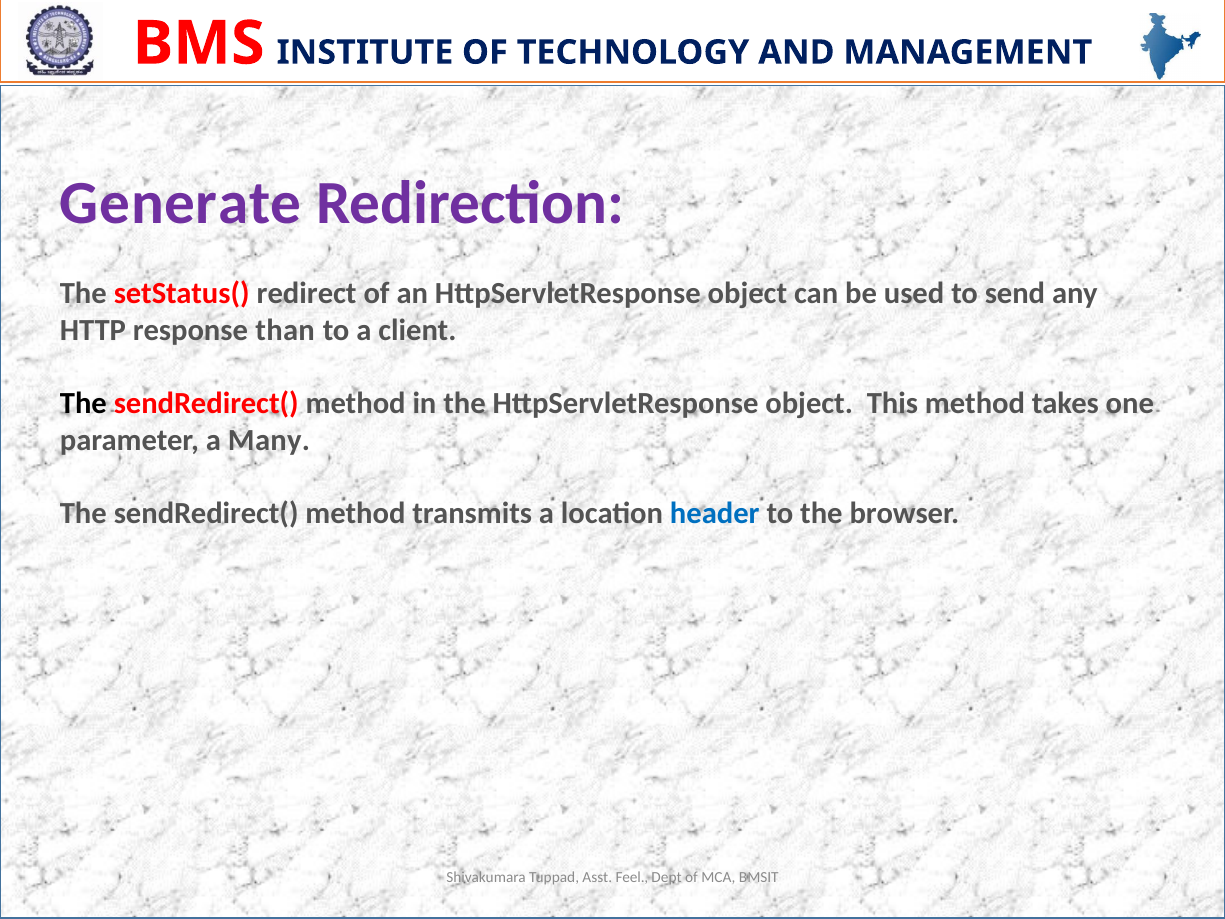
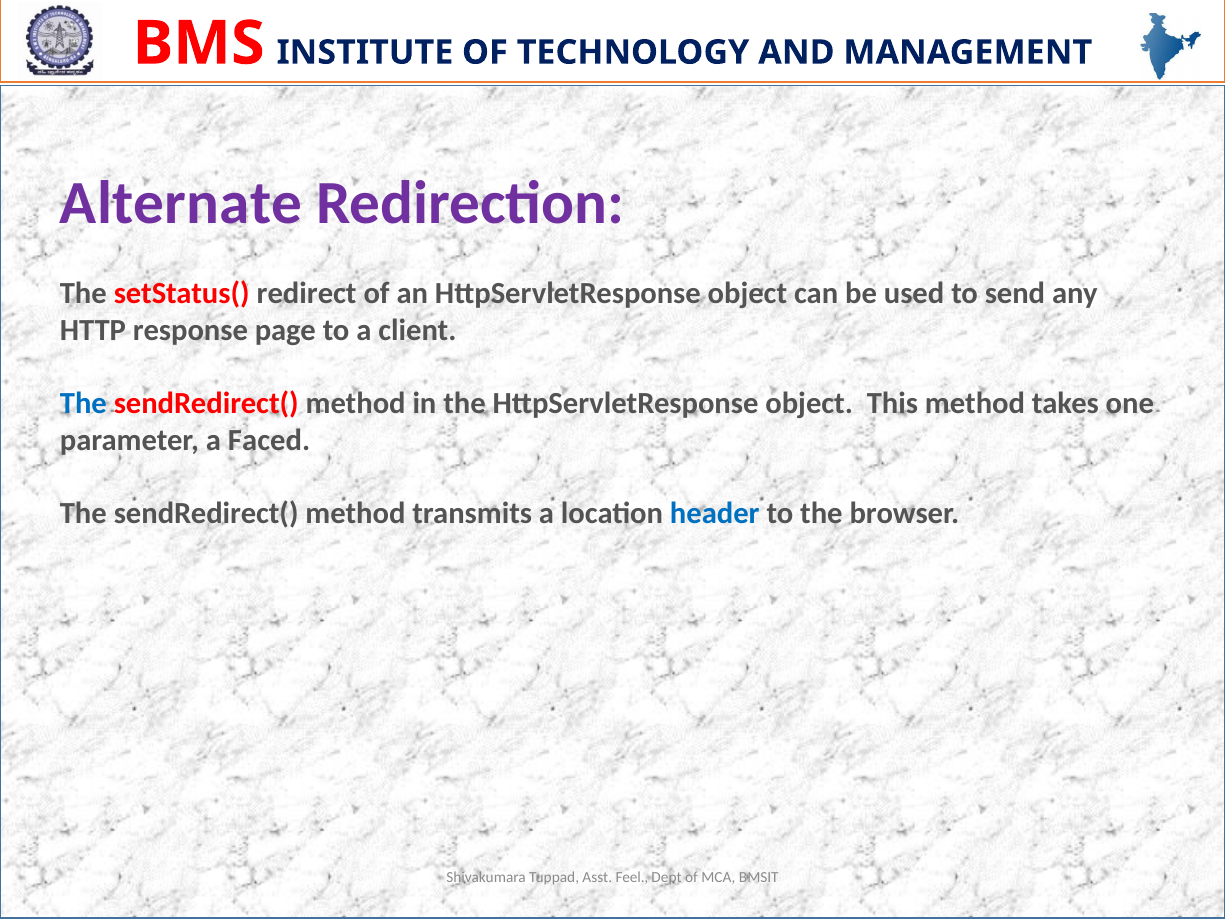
Generate: Generate -> Alternate (181, 203)
than: than -> page (285, 330)
The colour: black -> blue (83, 403)
Many: Many -> Faced (269, 440)
